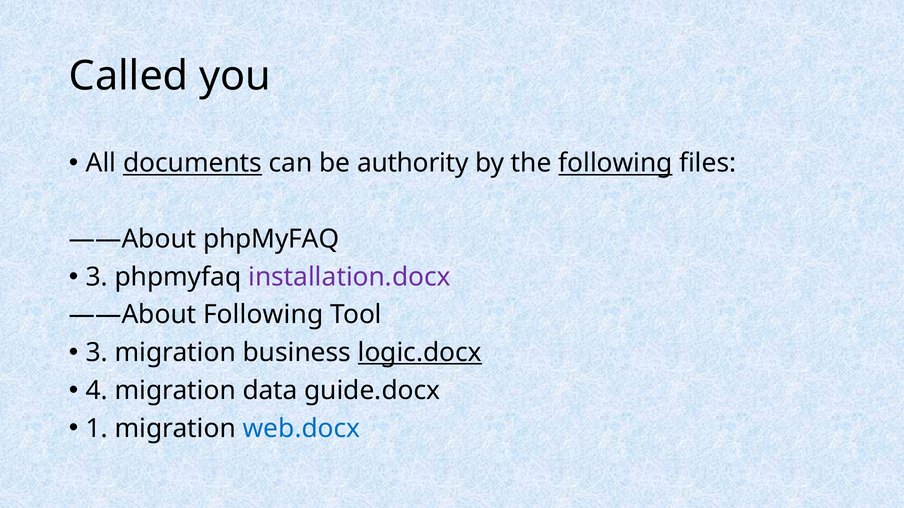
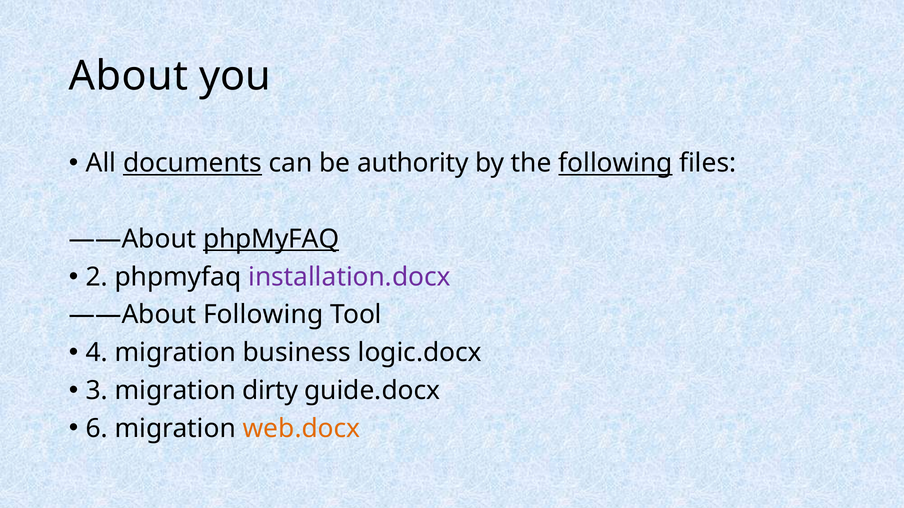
Called: Called -> About (128, 76)
phpMyFAQ underline: none -> present (271, 239)
3: 3 -> 2 (97, 277)
3: 3 -> 4 (97, 353)
logic.docx underline: present -> none (420, 353)
4: 4 -> 3 (97, 391)
data: data -> dirty (270, 391)
1: 1 -> 6 (97, 429)
web.docx colour: blue -> orange (302, 429)
